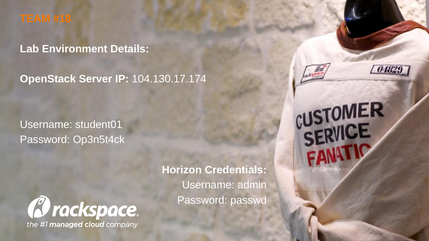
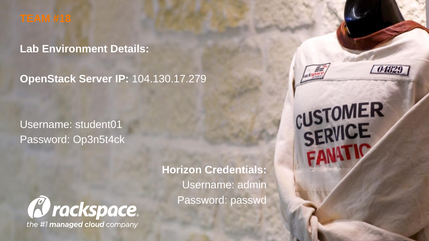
104.130.17.174: 104.130.17.174 -> 104.130.17.279 (169, 79)
